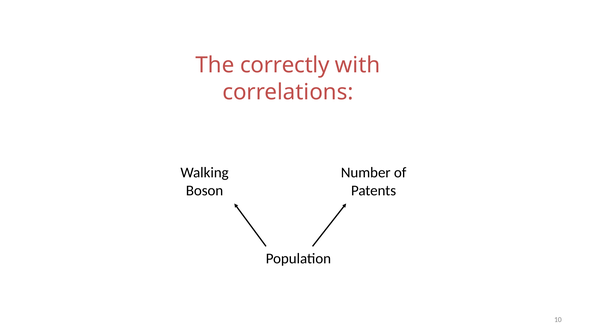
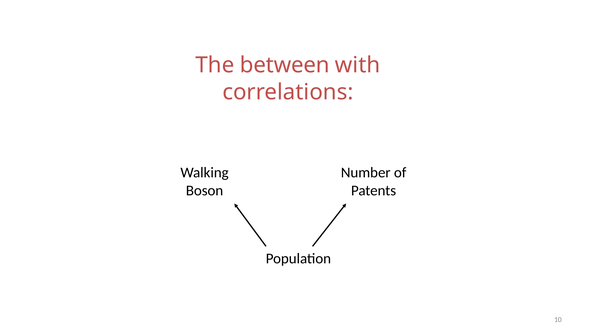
correctly: correctly -> between (285, 65)
